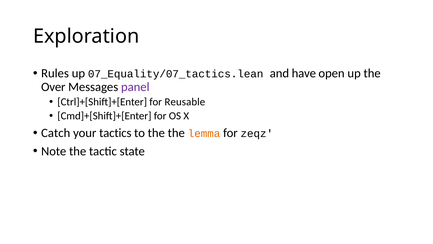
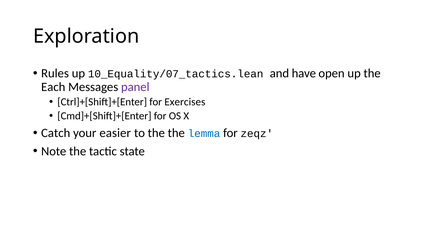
07_Equality/07_tactics.lean: 07_Equality/07_tactics.lean -> 10_Equality/07_tactics.lean (176, 74)
Over: Over -> Each (53, 87)
Reusable: Reusable -> Exercises (185, 102)
tactics: tactics -> easier (115, 133)
lemma colour: orange -> blue (204, 133)
